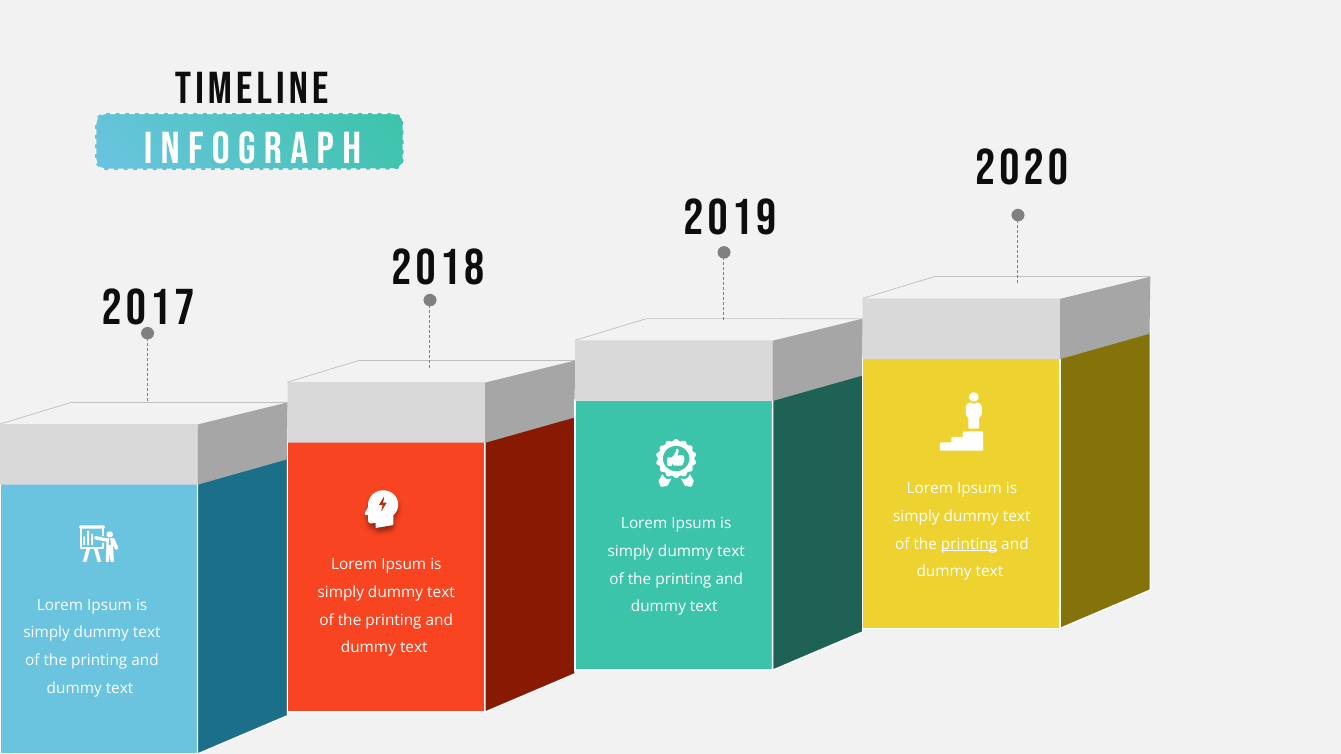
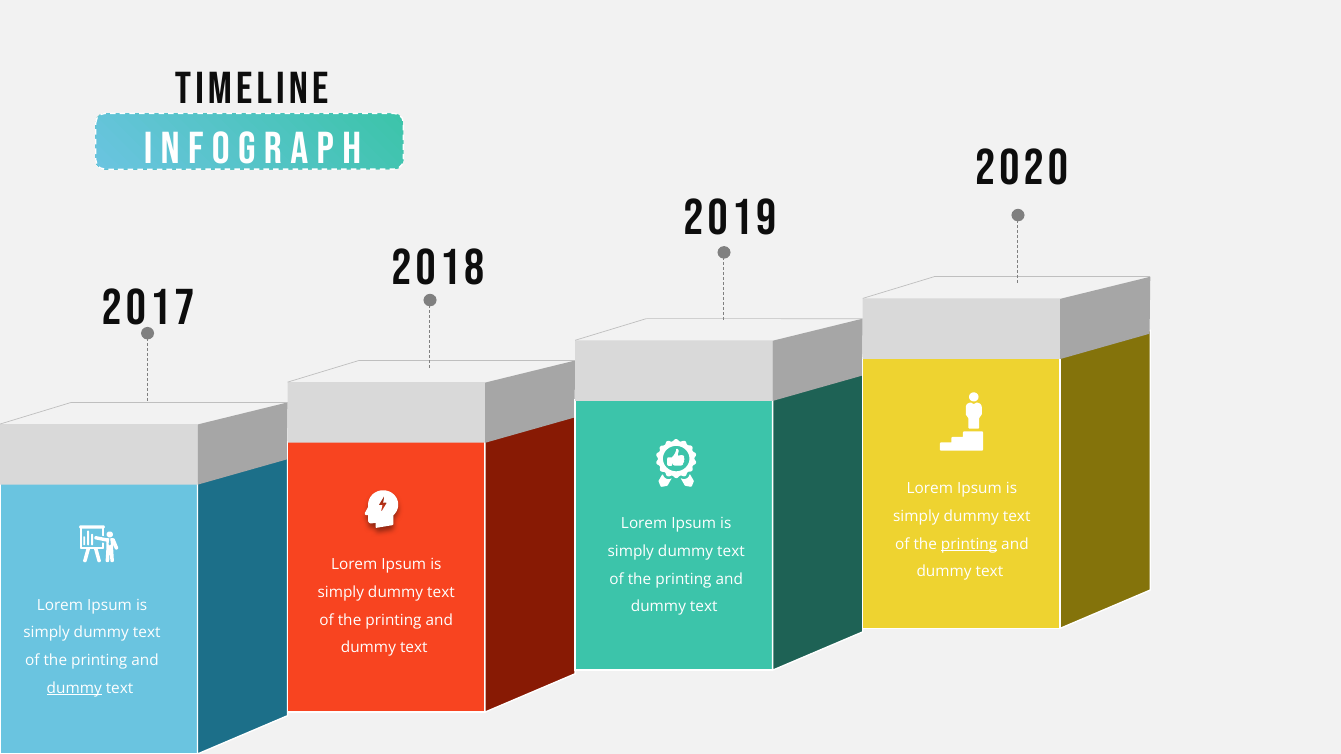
dummy underline: none -> present (74, 689)
